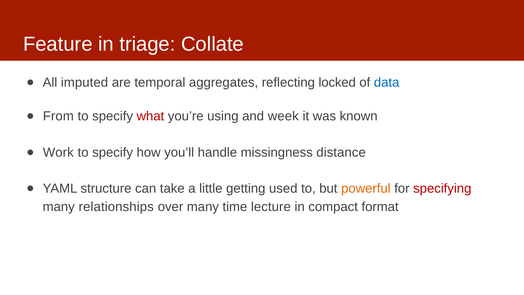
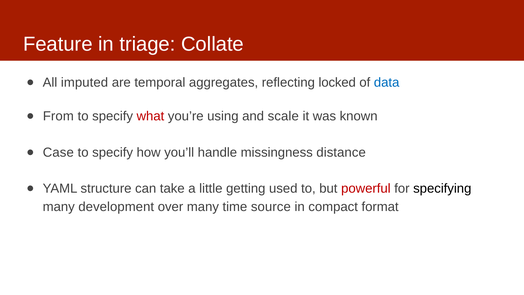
week: week -> scale (283, 116)
Work: Work -> Case (58, 152)
powerful colour: orange -> red (366, 188)
specifying colour: red -> black (442, 188)
relationships: relationships -> development (116, 207)
lecture: lecture -> source (271, 207)
